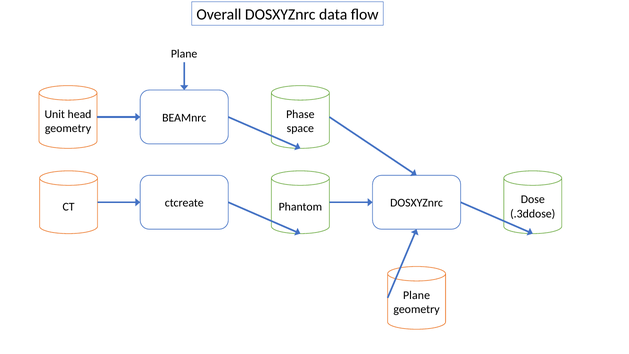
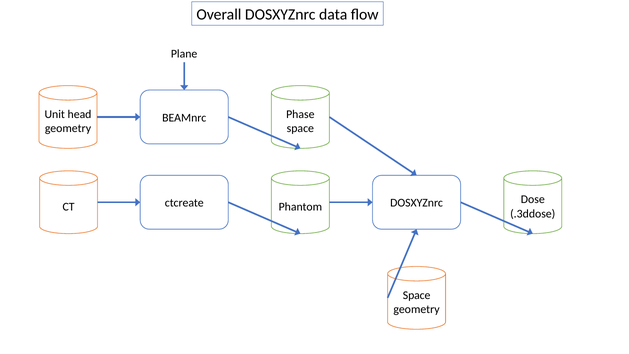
Plane: Plane -> Space (417, 295)
